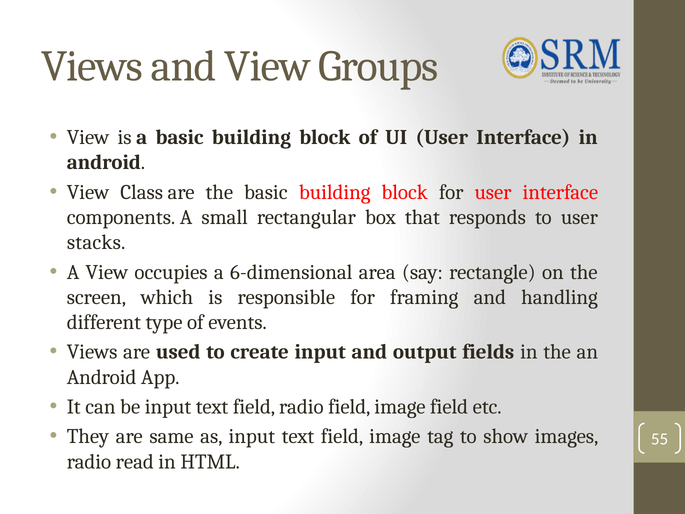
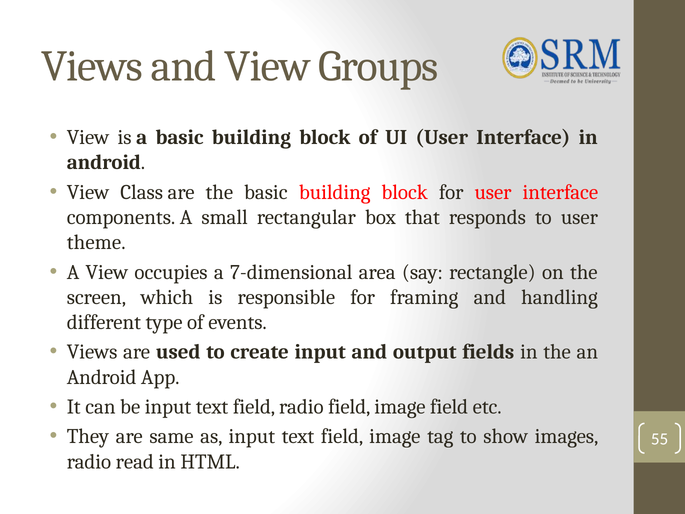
stacks: stacks -> theme (96, 242)
6-dimensional: 6-dimensional -> 7-dimensional (291, 272)
